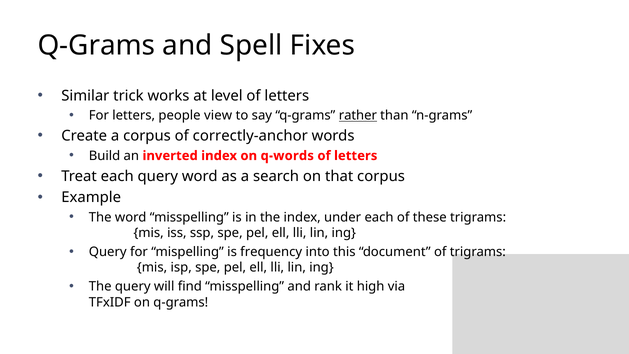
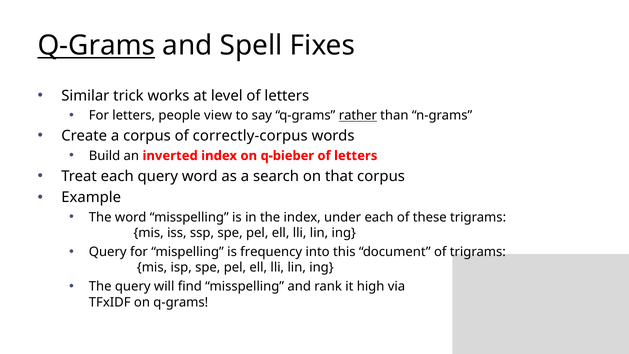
Q-Grams underline: none -> present (96, 46)
correctly-anchor: correctly-anchor -> correctly-corpus (250, 136)
q-words: q-words -> q-bieber (287, 156)
